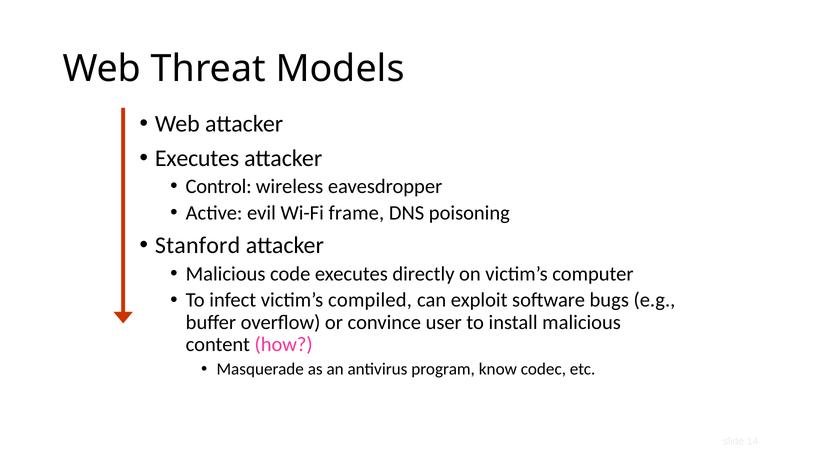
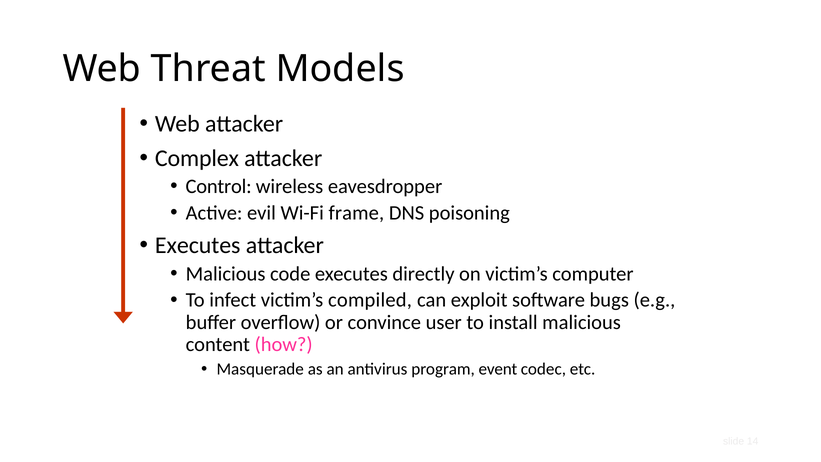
Executes: Executes -> Complex (197, 158)
Stanford: Stanford -> Executes (198, 245)
know: know -> event (498, 369)
